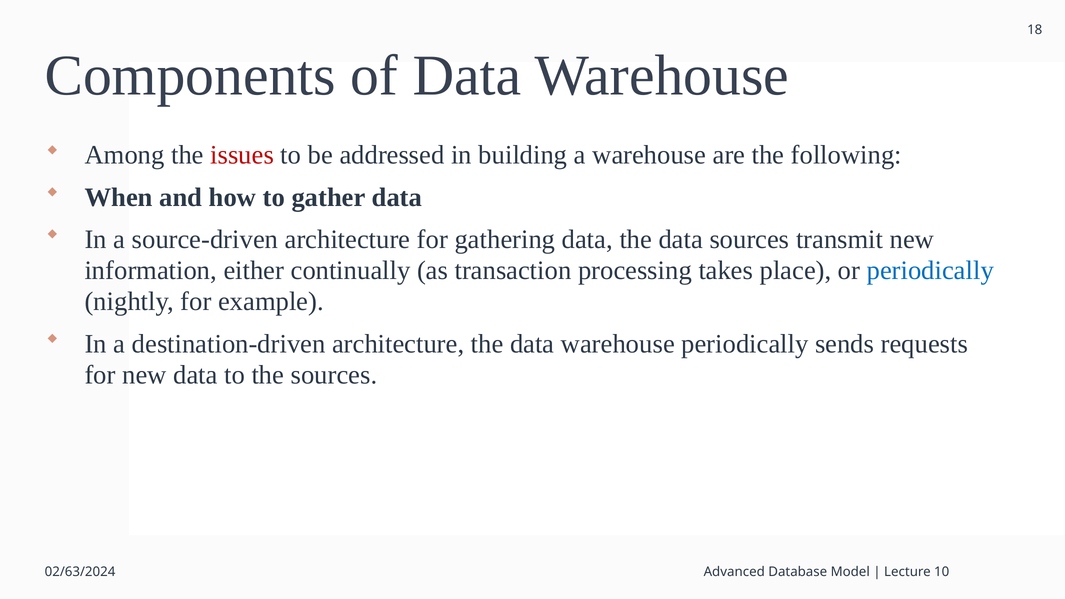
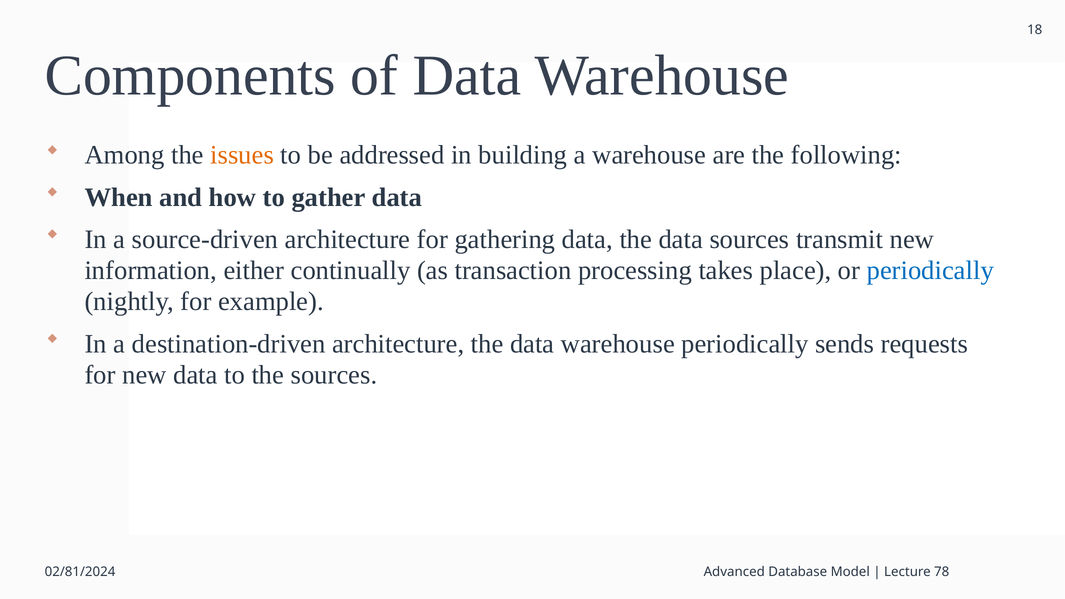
issues colour: red -> orange (242, 155)
02/63/2024: 02/63/2024 -> 02/81/2024 (80, 572)
10: 10 -> 78 (942, 572)
